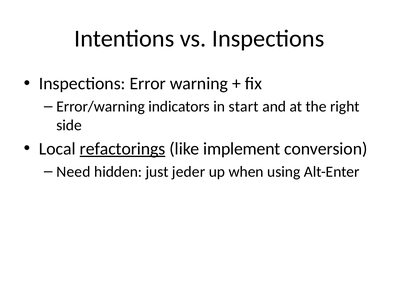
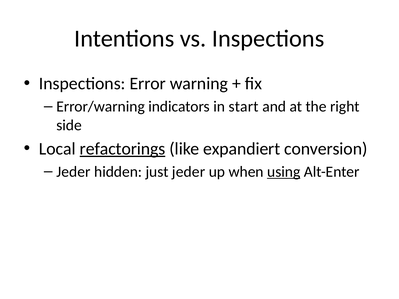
implement: implement -> expandiert (242, 149)
Need: Need -> Jeder (73, 172)
using underline: none -> present (284, 172)
